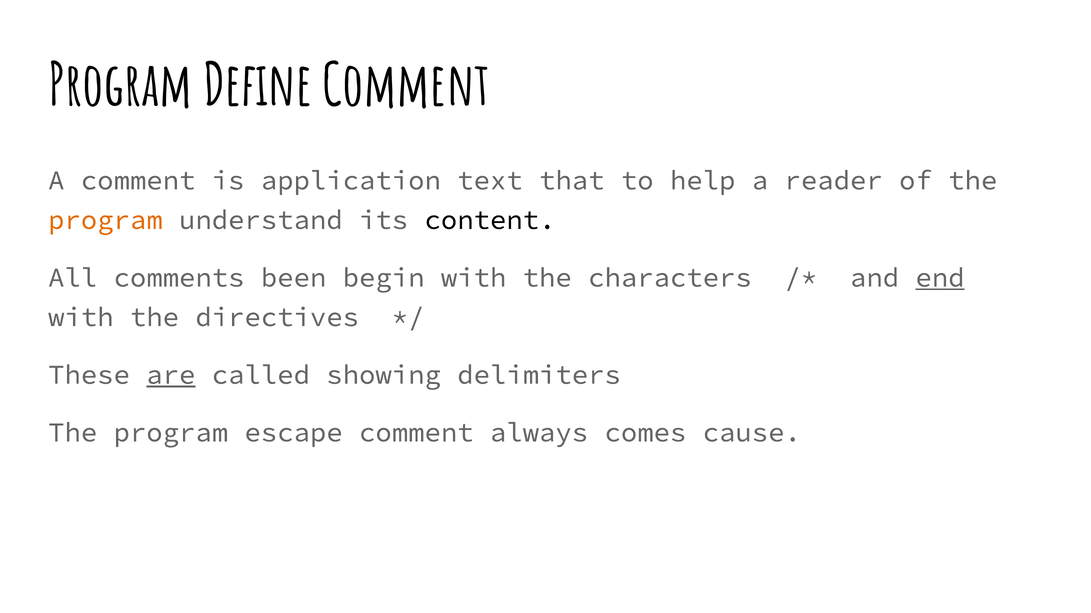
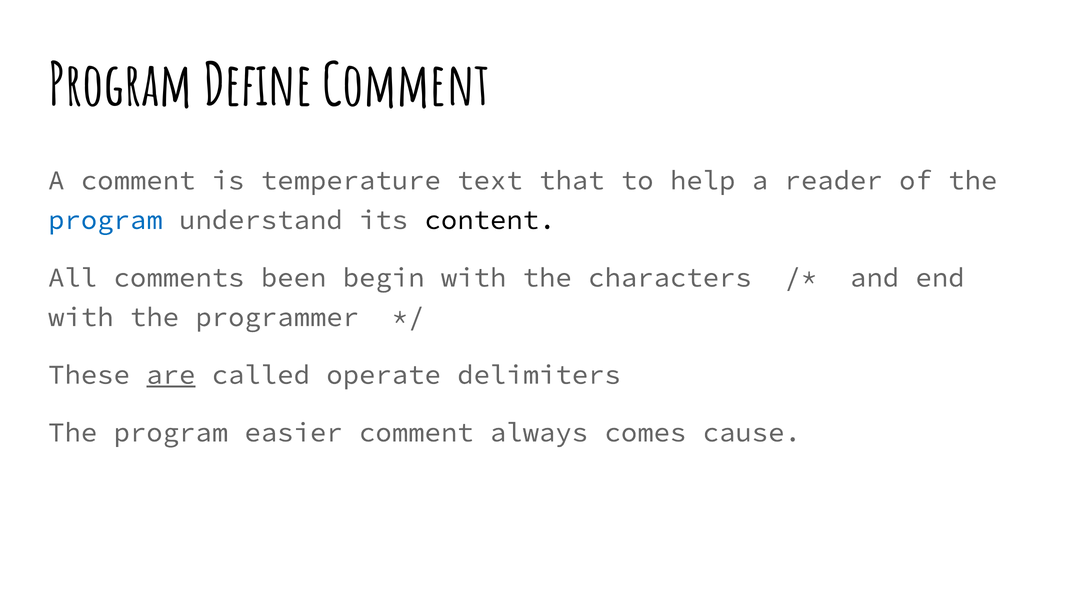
application: application -> temperature (351, 181)
program colour: orange -> blue (105, 220)
end underline: present -> none (940, 278)
directives: directives -> programmer (277, 317)
showing: showing -> operate (384, 375)
escape: escape -> easier (294, 433)
